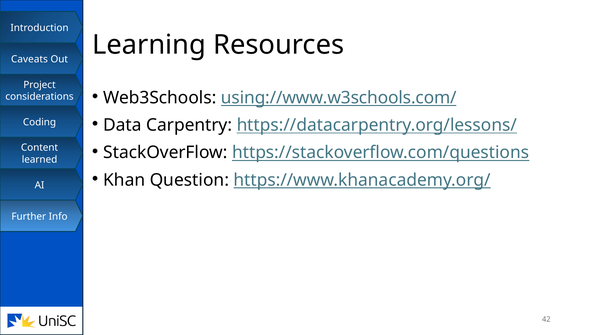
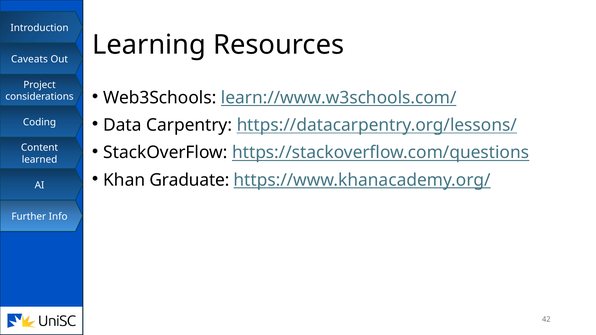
using://www.w3schools.com/: using://www.w3schools.com/ -> learn://www.w3schools.com/ (339, 98)
Question: Question -> Graduate (189, 180)
